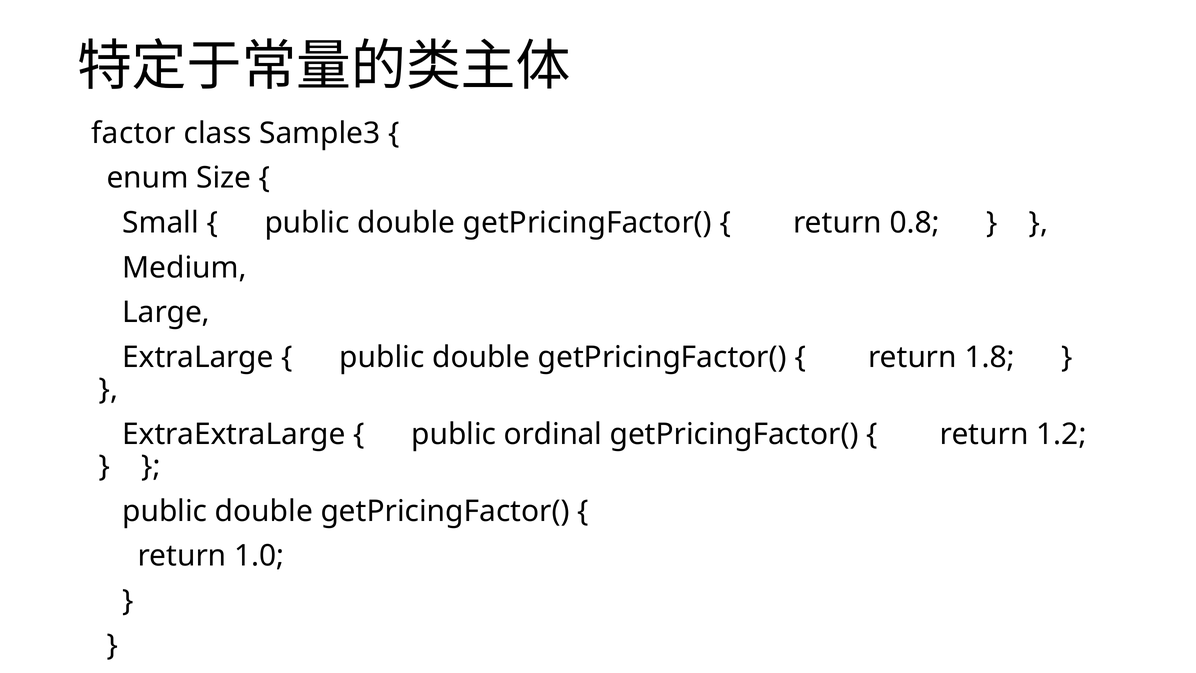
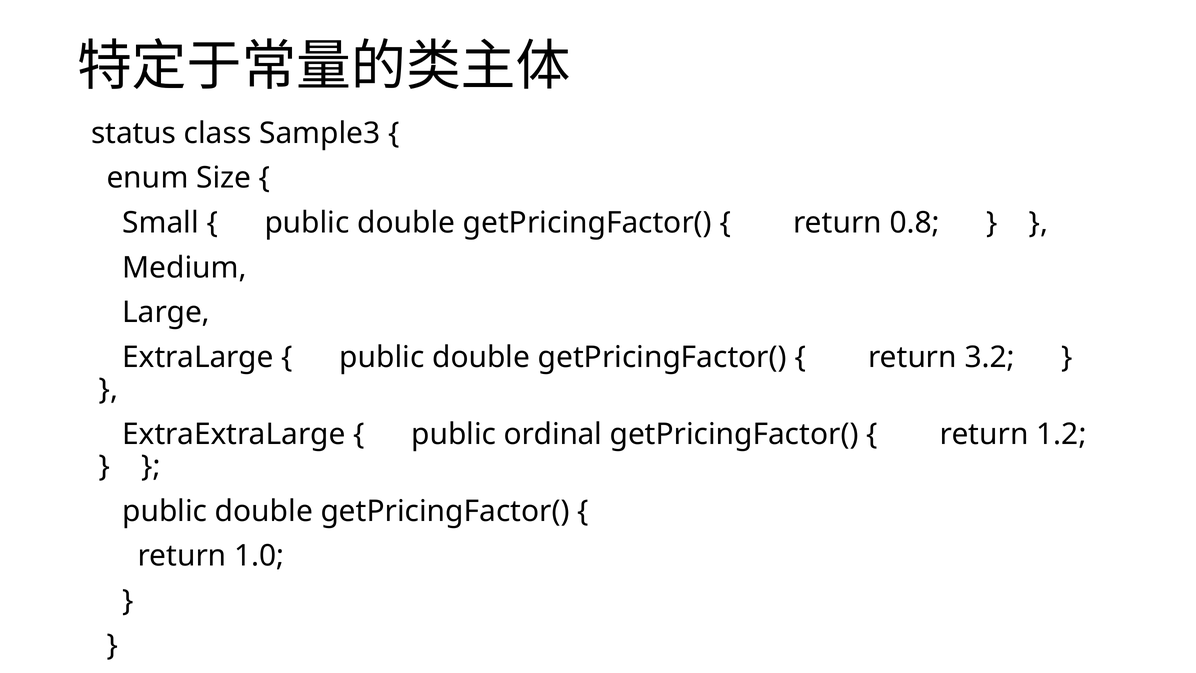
factor: factor -> status (134, 133)
1.8: 1.8 -> 3.2 (990, 357)
